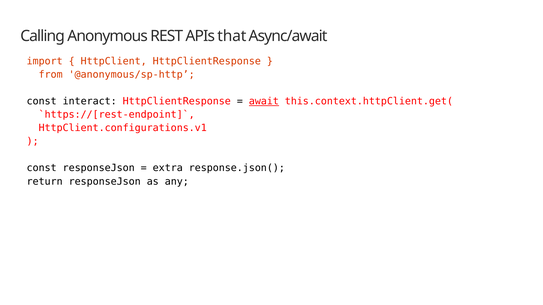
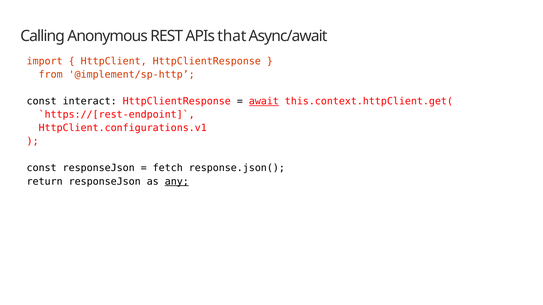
@anonymous/sp-http: @anonymous/sp-http -> @implement/sp-http (132, 75)
extra: extra -> fetch (168, 168)
any underline: none -> present (177, 182)
